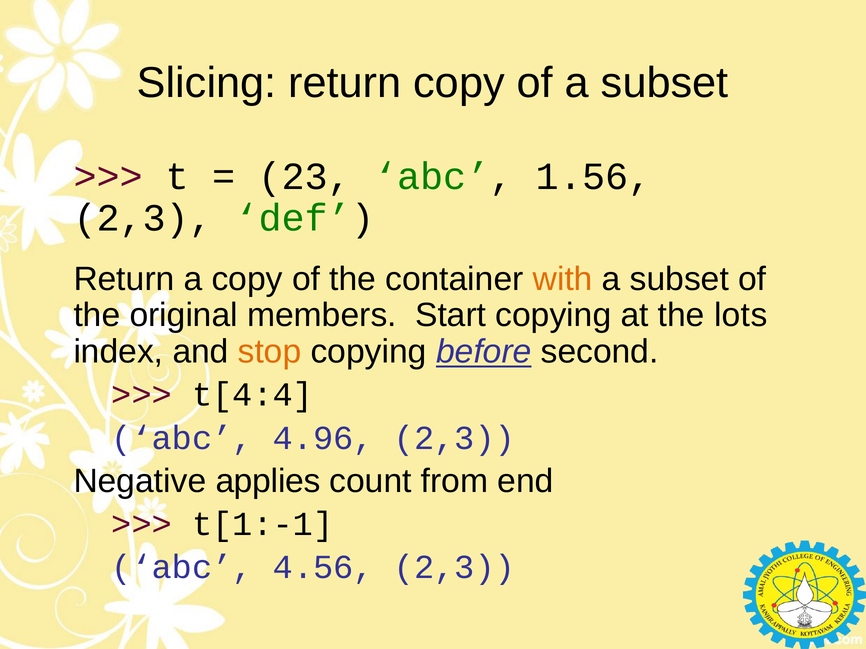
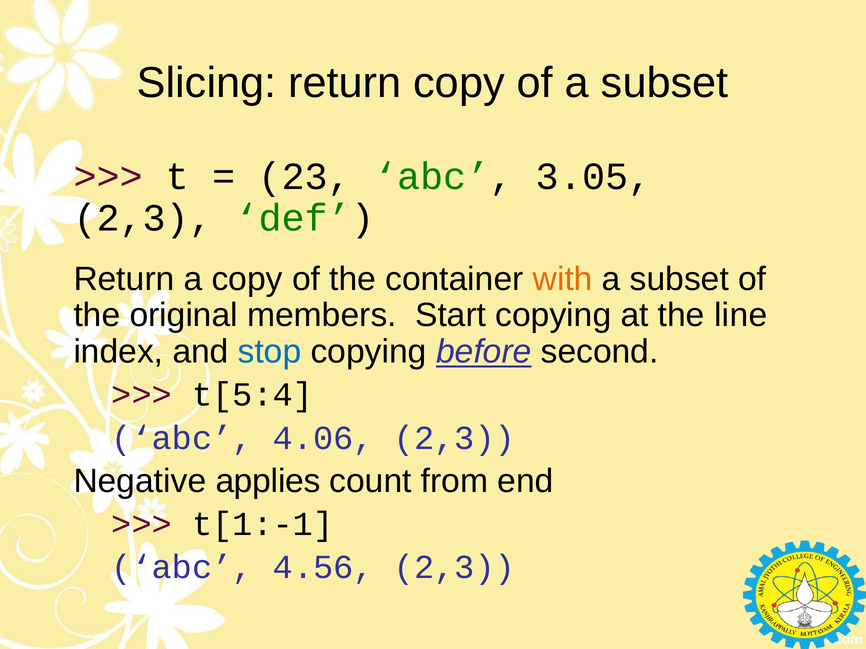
1.56: 1.56 -> 3.05 (594, 176)
lots: lots -> line (741, 316)
stop colour: orange -> blue (270, 352)
t[4:4: t[4:4 -> t[5:4 (253, 395)
4.96: 4.96 -> 4.06 (323, 438)
